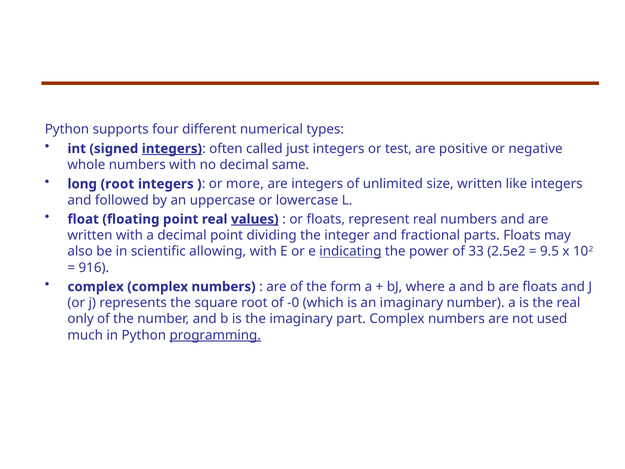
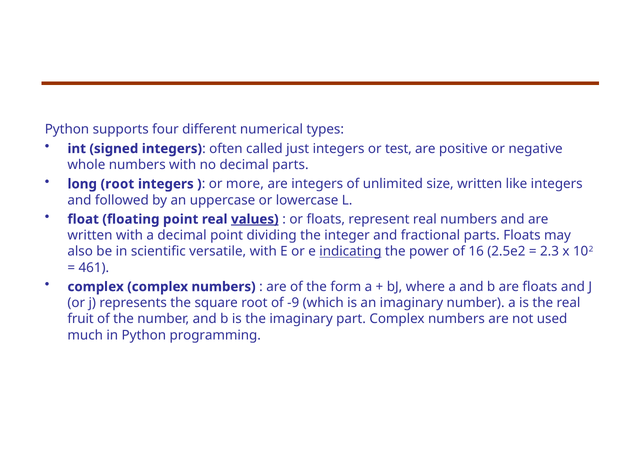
integers underline: present -> none (172, 149)
decimal same: same -> parts (290, 165)
allowing: allowing -> versatile (218, 251)
33: 33 -> 16 (476, 251)
9.5: 9.5 -> 2.3 (549, 251)
916: 916 -> 461 (94, 267)
-0: -0 -> -9 (293, 303)
only: only -> fruit (81, 319)
programming underline: present -> none (215, 335)
